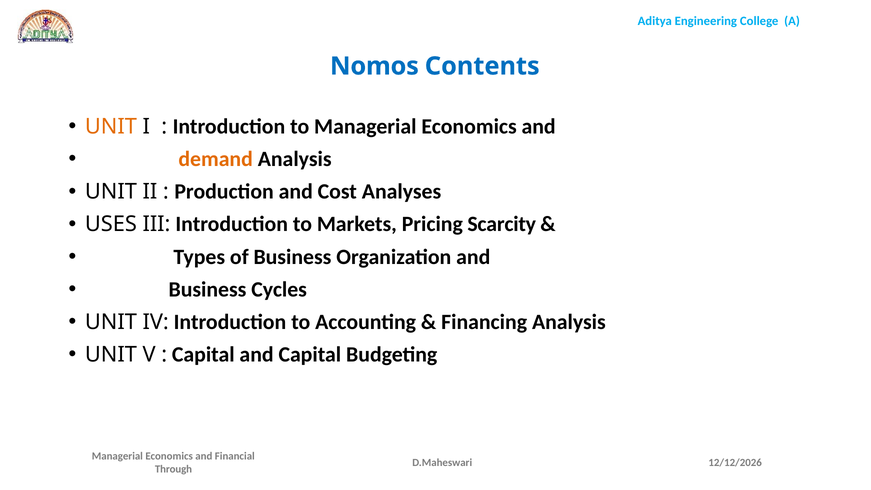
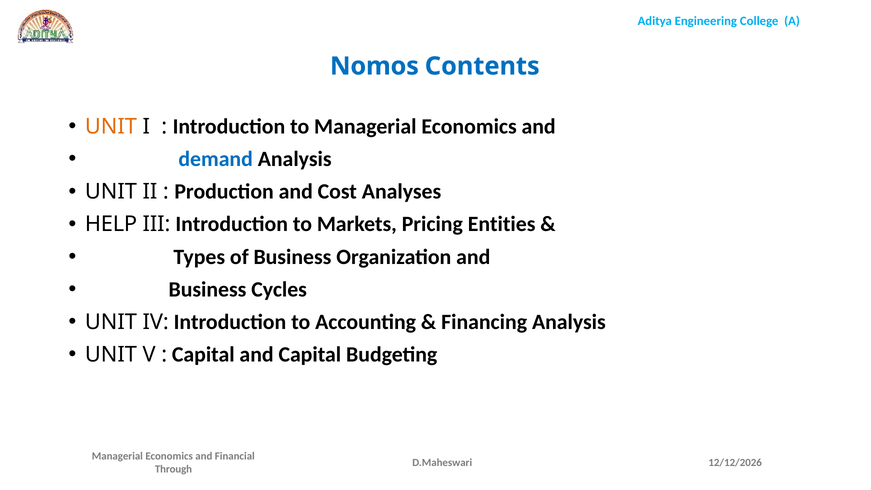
demand colour: orange -> blue (216, 159)
USES: USES -> HELP (111, 224)
Scarcity: Scarcity -> Entities (502, 224)
